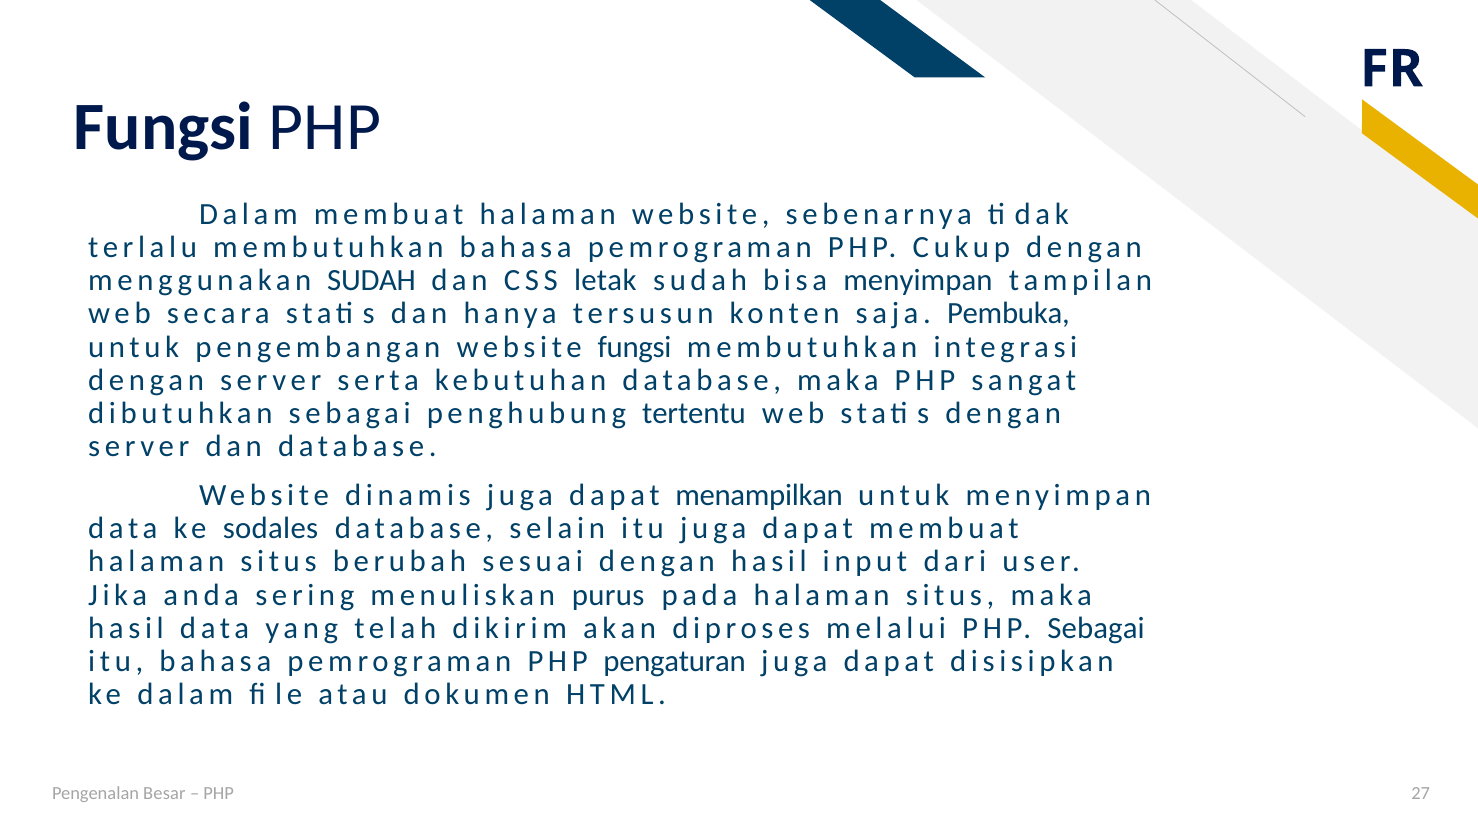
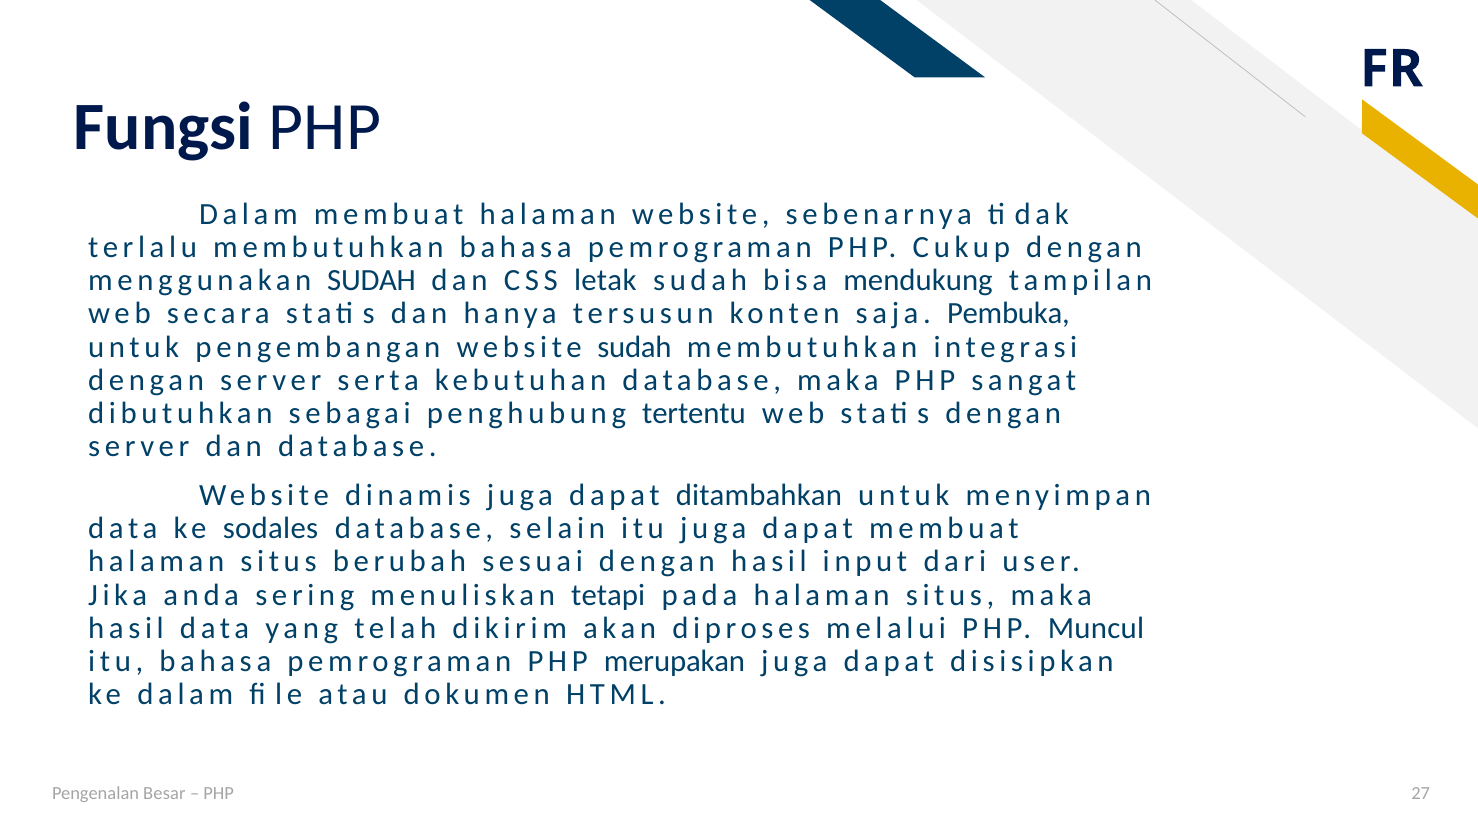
bisa menyimpan: menyimpan -> mendukung (918, 281)
website fungsi: fungsi -> sudah (635, 347)
menampilkan: menampilkan -> ditambahkan (759, 495)
purus: purus -> tetapi (608, 595)
PHP Sebagai: Sebagai -> Muncul (1096, 628)
pengaturan: pengaturan -> merupakan (675, 662)
